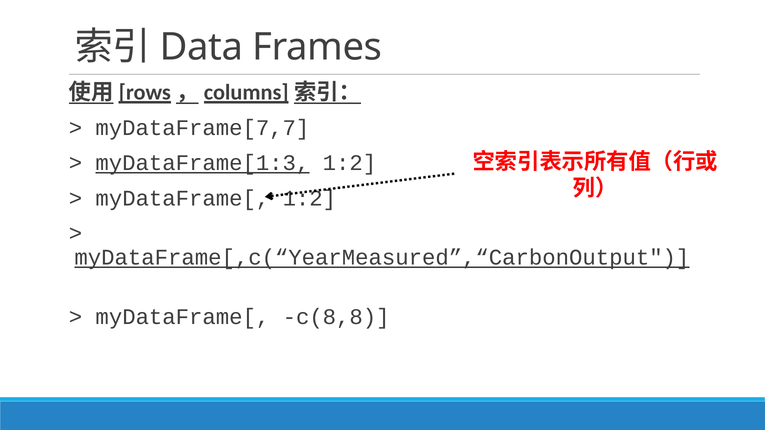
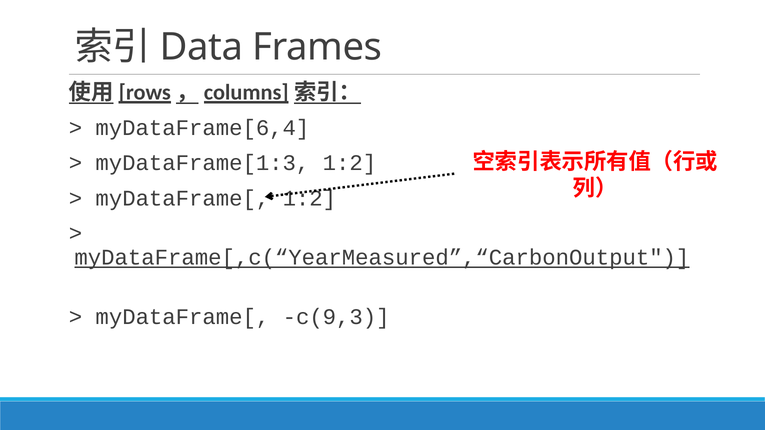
myDataFrame[7,7: myDataFrame[7,7 -> myDataFrame[6,4 (202, 128)
myDataFrame[1:3 underline: present -> none (202, 163)
c(8,8: c(8,8 -> c(9,3 (336, 317)
